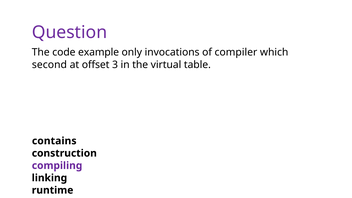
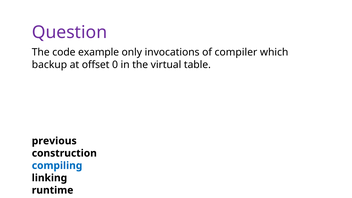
second: second -> backup (49, 65)
3: 3 -> 0 (115, 65)
contains: contains -> previous (54, 141)
compiling colour: purple -> blue (57, 166)
